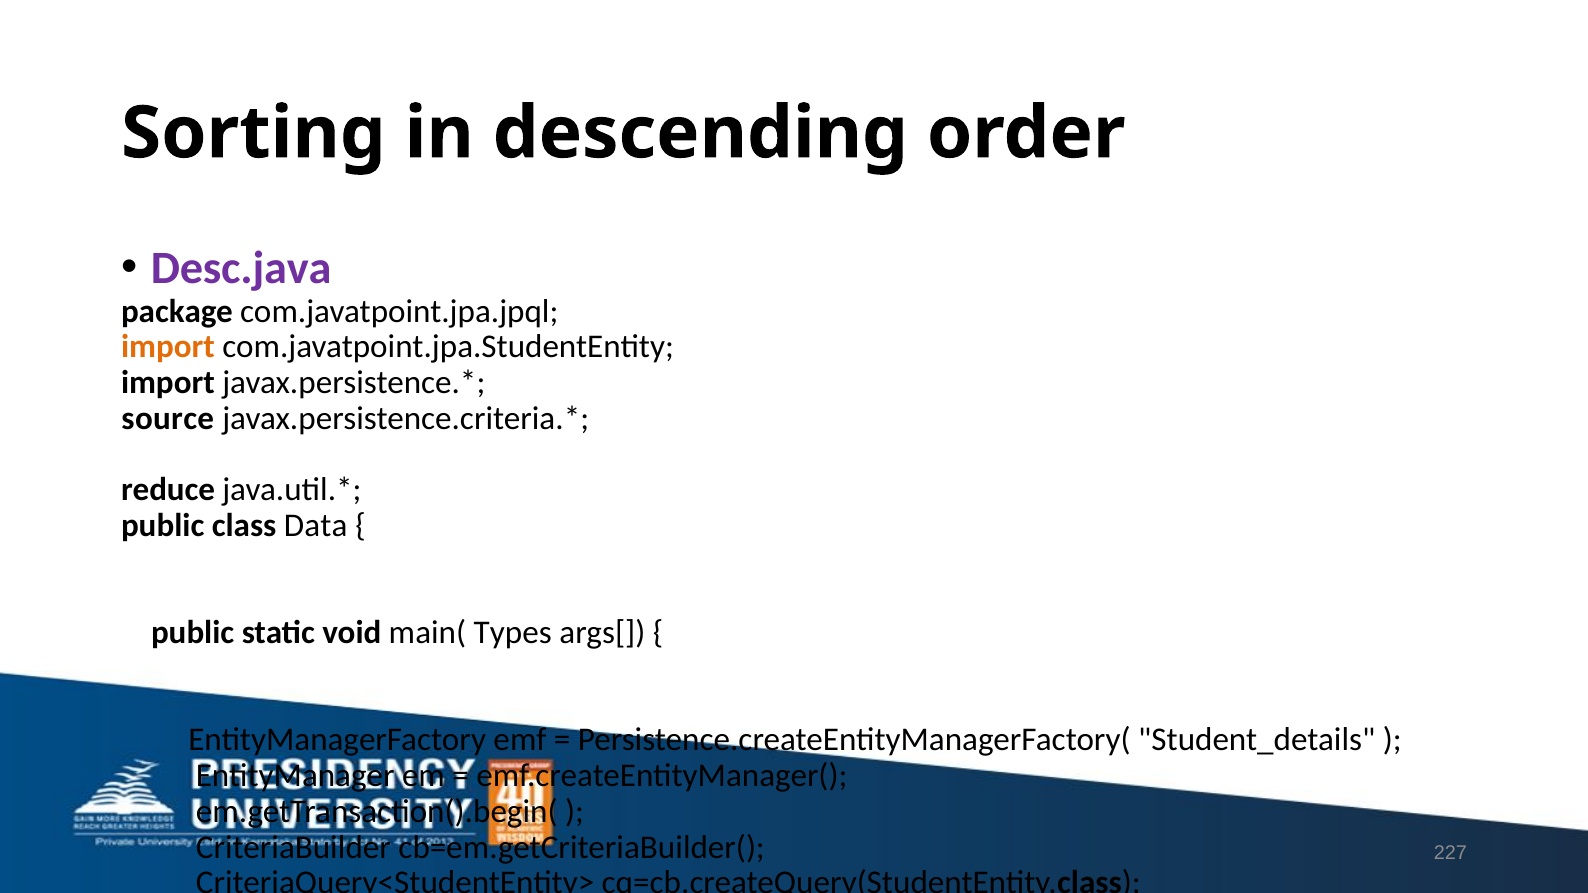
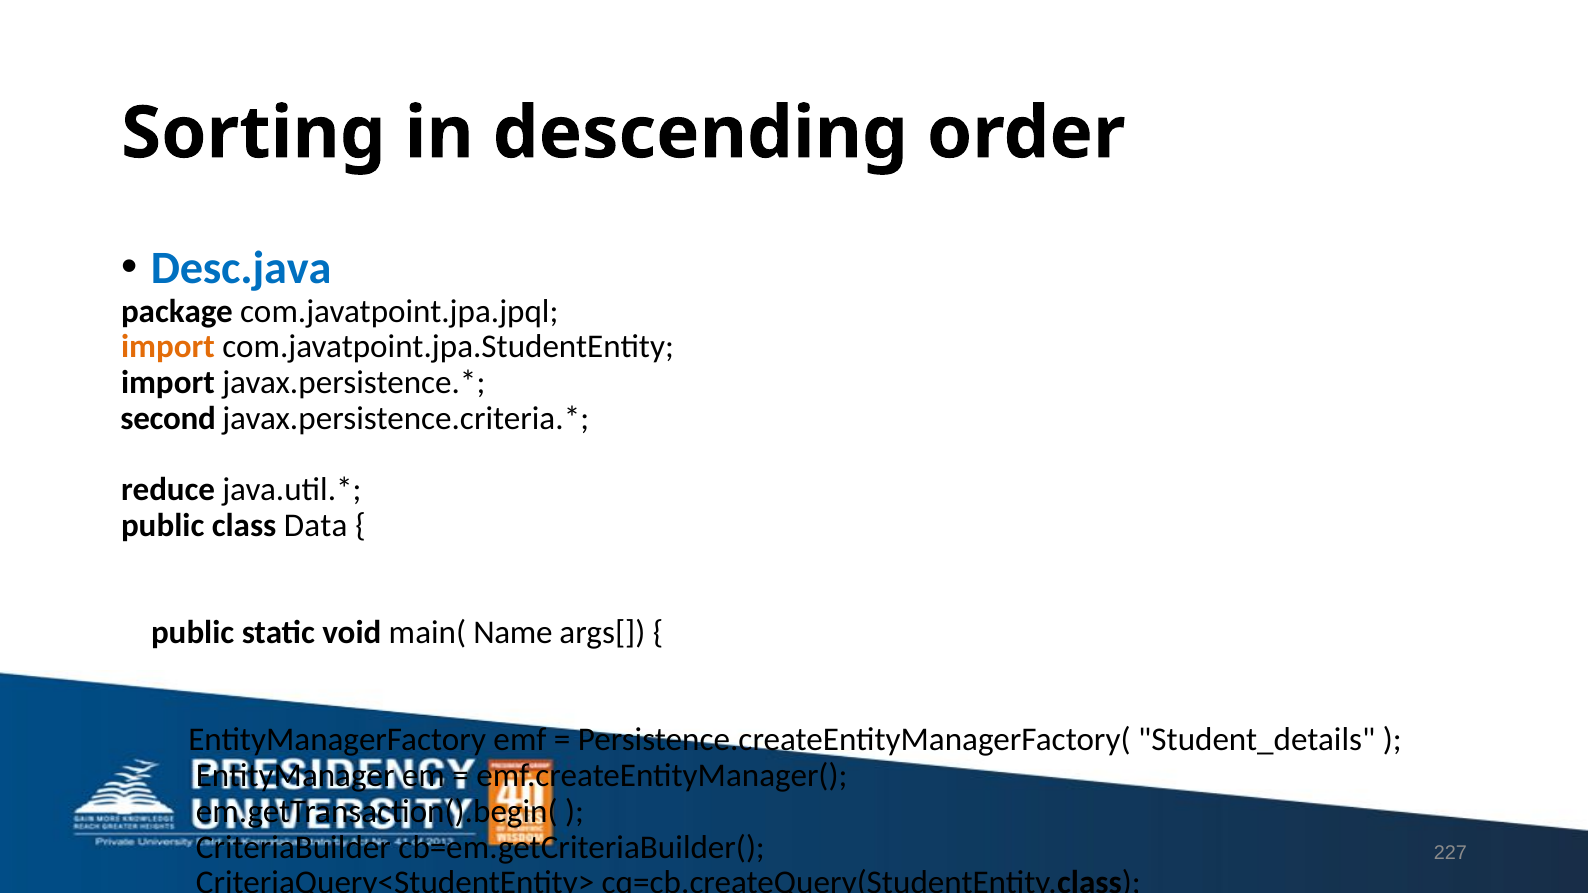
Desc.java colour: purple -> blue (241, 268)
source: source -> second (168, 419)
Types: Types -> Name (513, 633)
